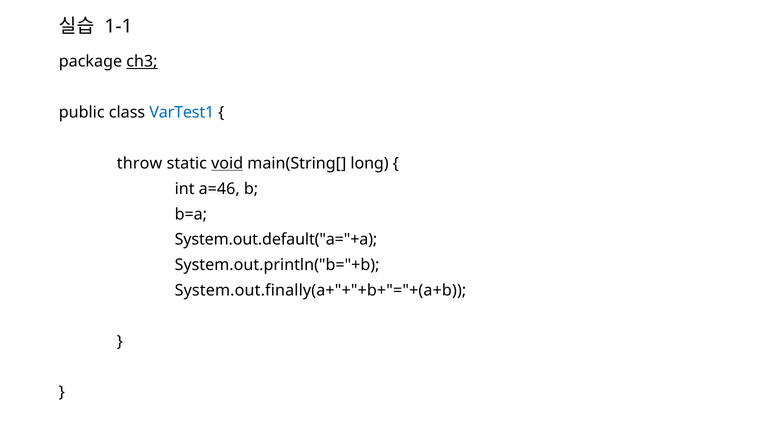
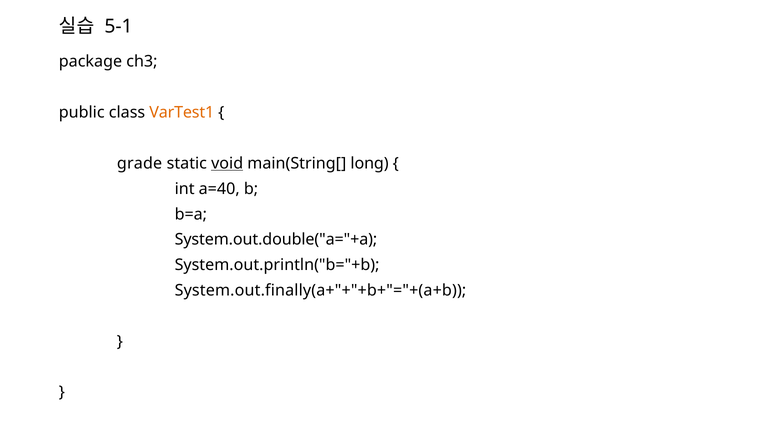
1-1: 1-1 -> 5-1 (119, 26)
ch3 underline: present -> none (142, 62)
VarTest1 colour: blue -> orange (182, 113)
throw: throw -> grade (140, 163)
a=46: a=46 -> a=40 (219, 189)
System.out.default("a="+a: System.out.default("a="+a -> System.out.double("a="+a (276, 240)
